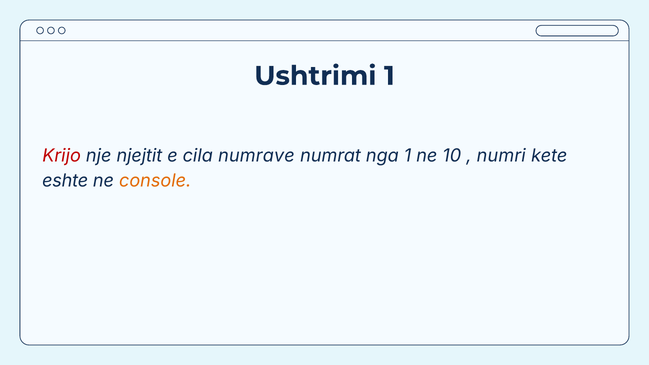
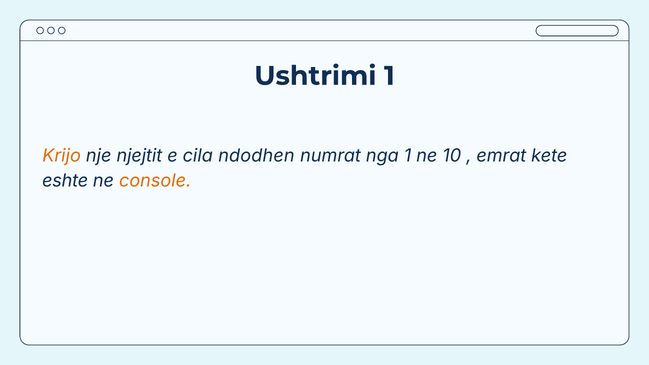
Krijo colour: red -> orange (62, 156)
numrave: numrave -> ndodhen (256, 156)
numri: numri -> emrat (501, 156)
